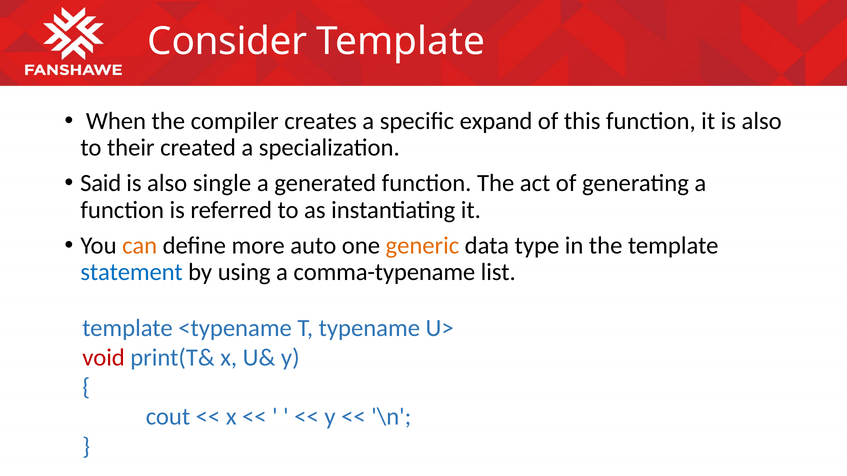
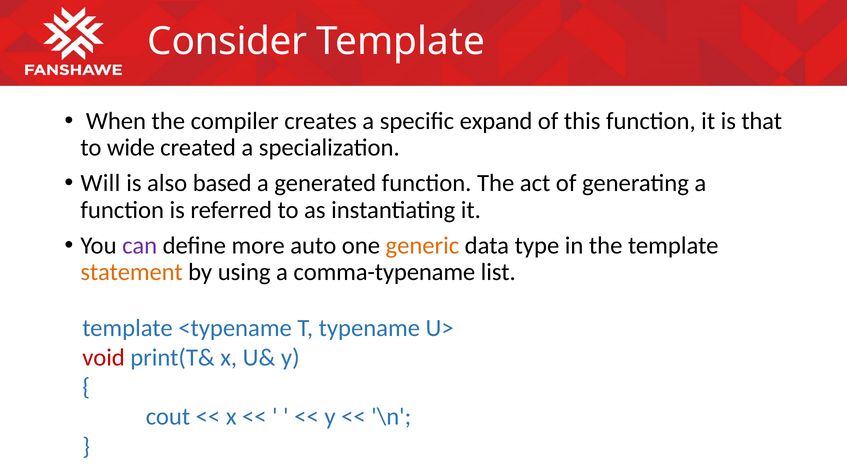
it is also: also -> that (762, 121)
their: their -> wide (131, 148)
Said: Said -> Will (100, 183)
single: single -> based (222, 183)
can colour: orange -> purple (140, 246)
statement colour: blue -> orange (132, 272)
